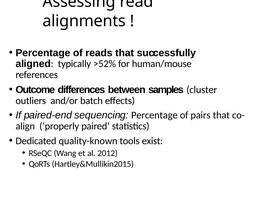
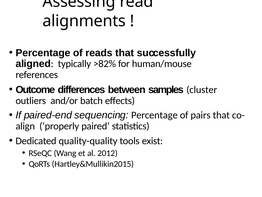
>52%: >52% -> >82% (105, 64)
quality-known: quality-known -> quality-quality (88, 141)
